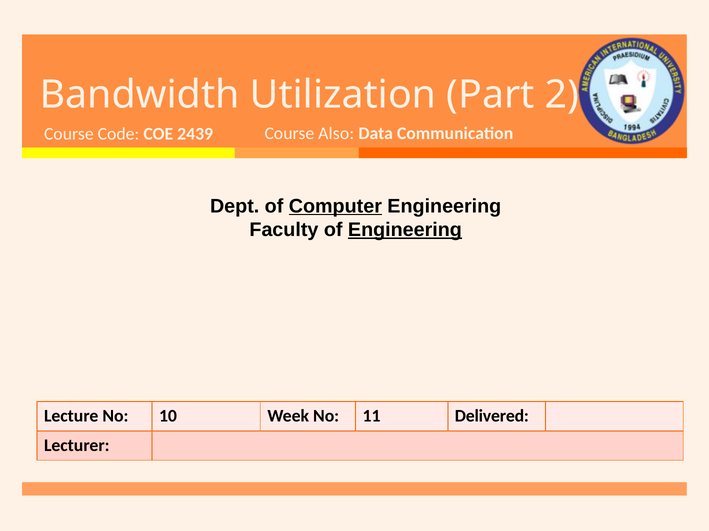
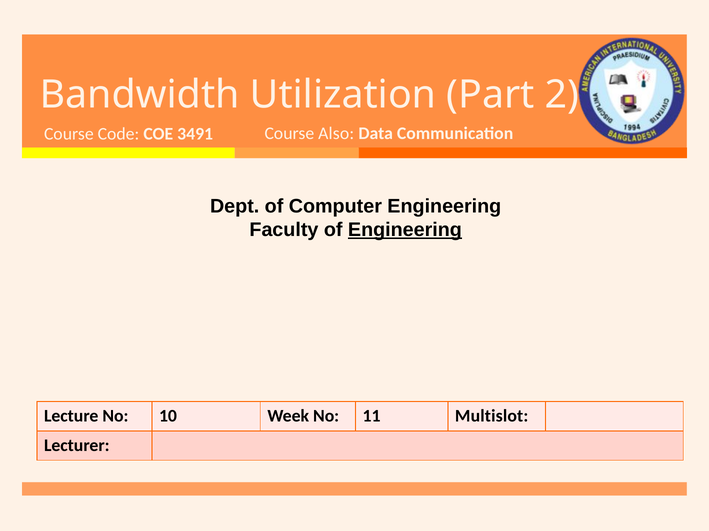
2439: 2439 -> 3491 (195, 134)
Computer underline: present -> none (335, 206)
Delivered: Delivered -> Multislot (492, 417)
